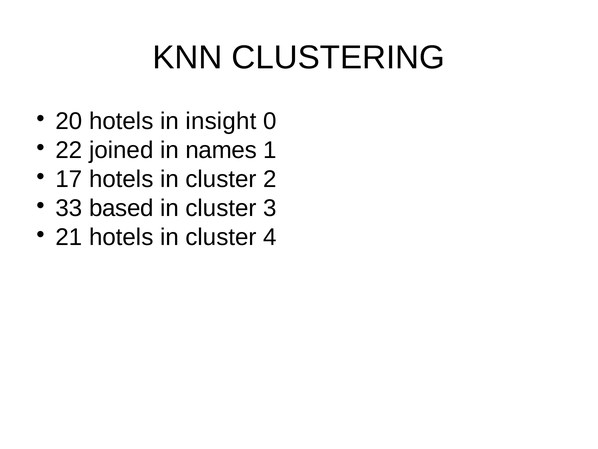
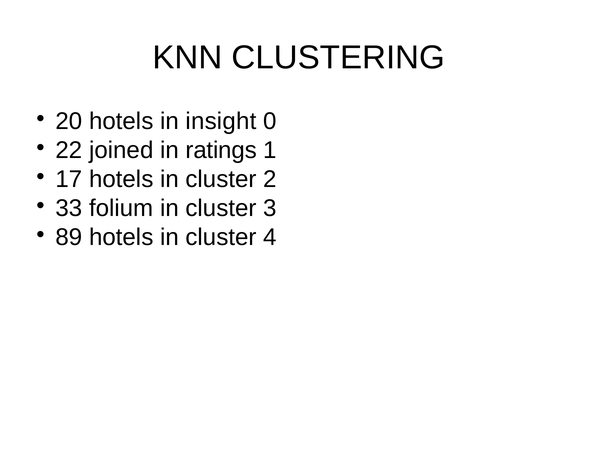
names: names -> ratings (221, 150)
based: based -> folium (121, 208)
21: 21 -> 89 (69, 237)
